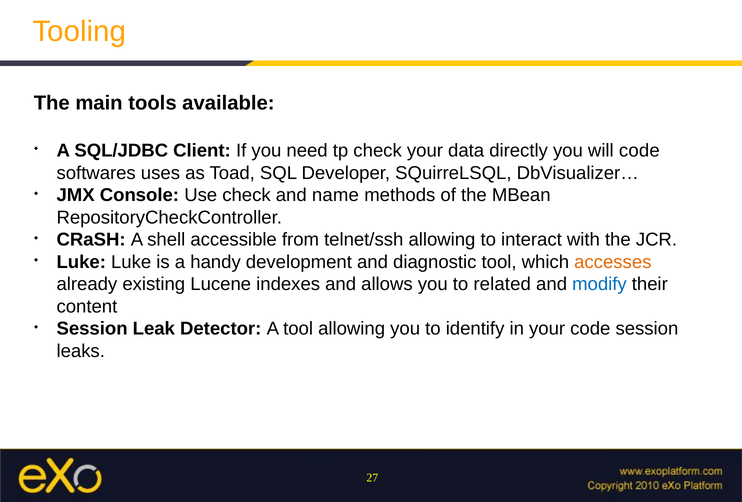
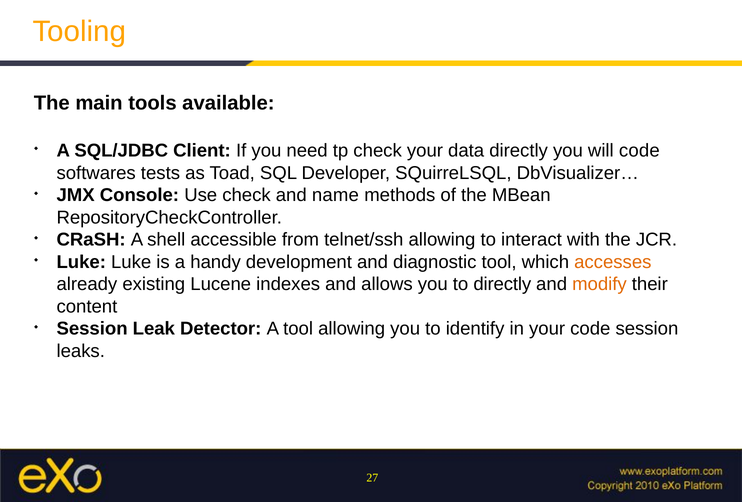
uses: uses -> tests (160, 173)
to related: related -> directly (502, 285)
modify colour: blue -> orange (599, 285)
